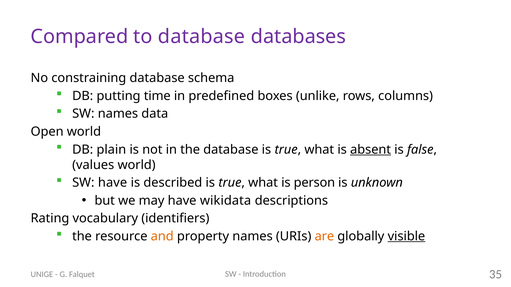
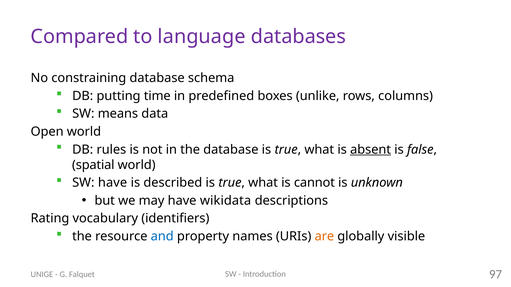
to database: database -> language (202, 37)
SW names: names -> means (118, 114)
plain: plain -> rules (111, 150)
values: values -> spatial (93, 165)
person: person -> cannot (314, 183)
and colour: orange -> blue (162, 237)
visible underline: present -> none (406, 237)
35: 35 -> 97 (496, 275)
